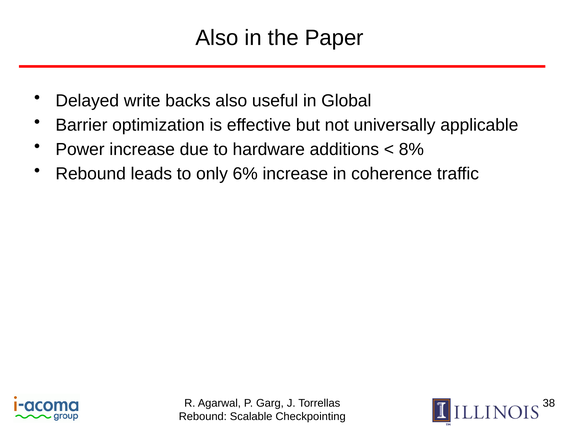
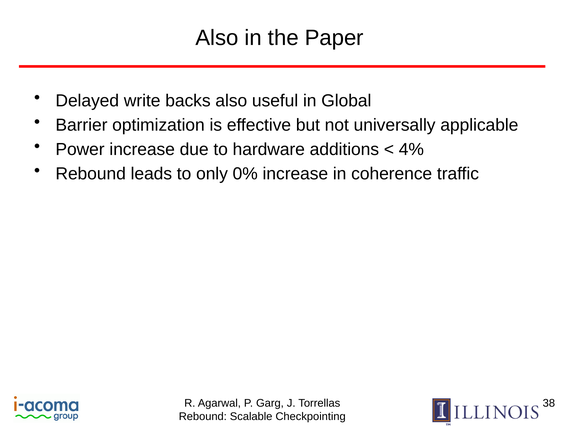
8%: 8% -> 4% (411, 149)
6%: 6% -> 0% (245, 174)
